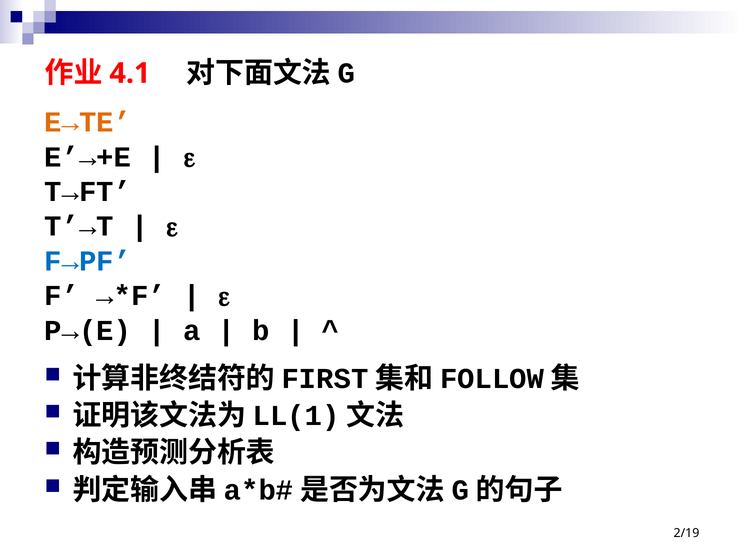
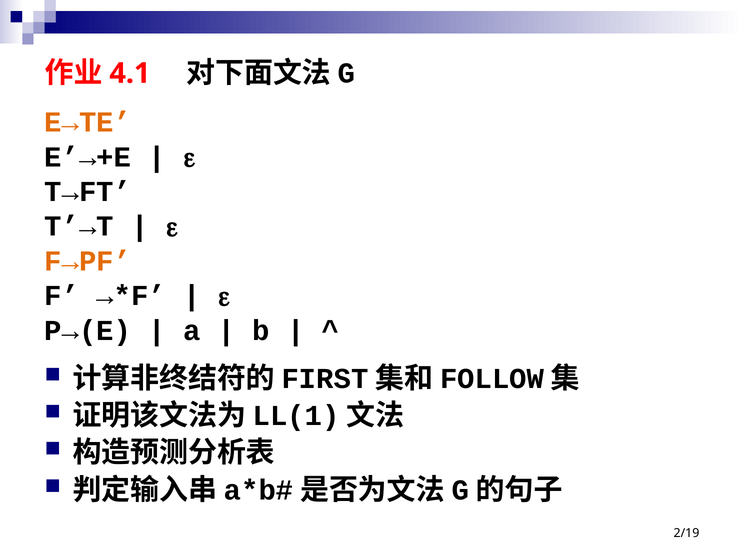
F→PF colour: blue -> orange (88, 261)
